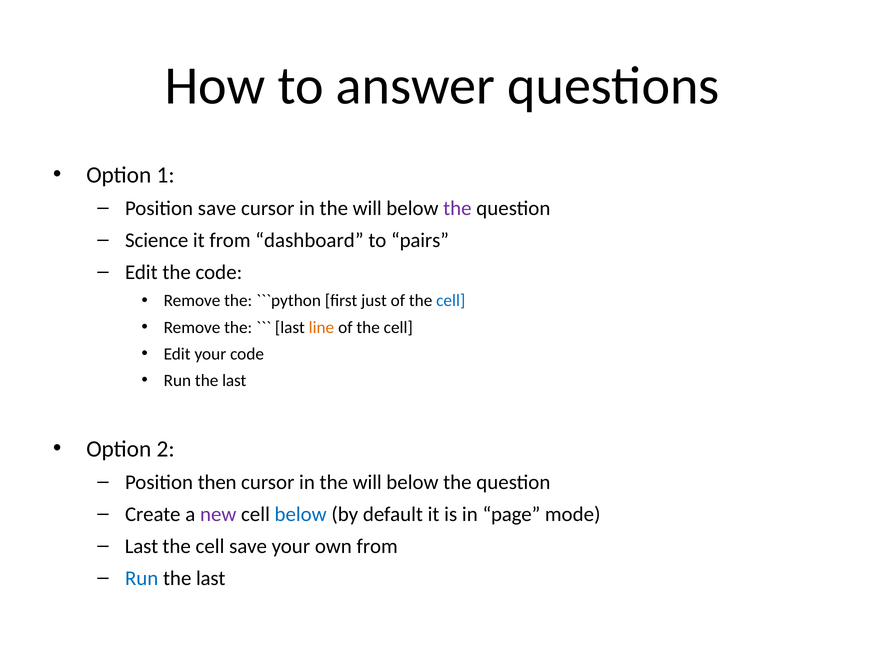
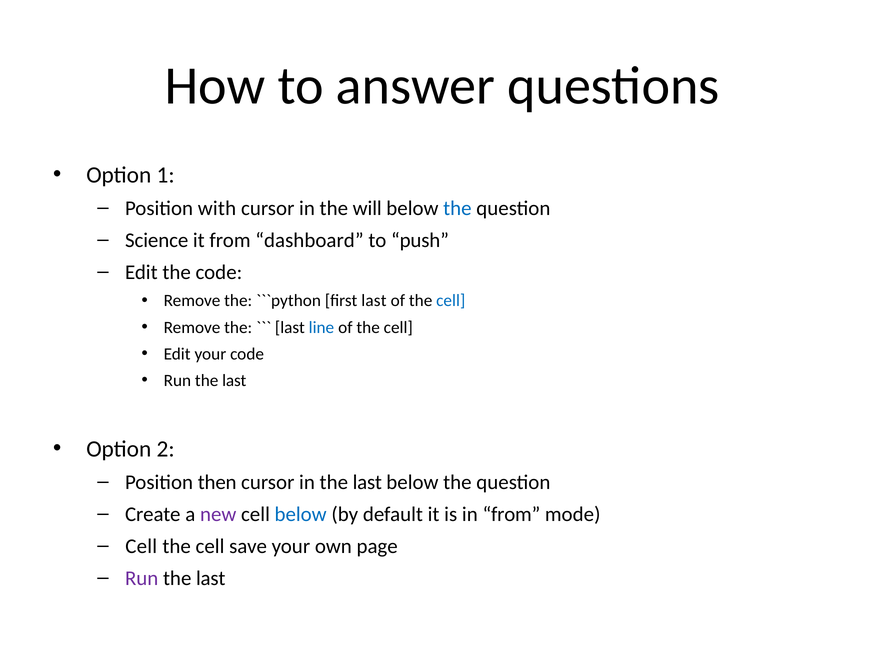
Position save: save -> with (217, 208)
the colour: purple -> blue (457, 208)
pairs: pairs -> push (420, 240)
first just: just -> last (374, 301)
line colour: orange -> blue (321, 327)
will: will -> last (367, 482)
in page: page -> from (511, 514)
Last: Last -> Cell (141, 546)
own from: from -> page (377, 546)
Run colour: blue -> purple (142, 578)
